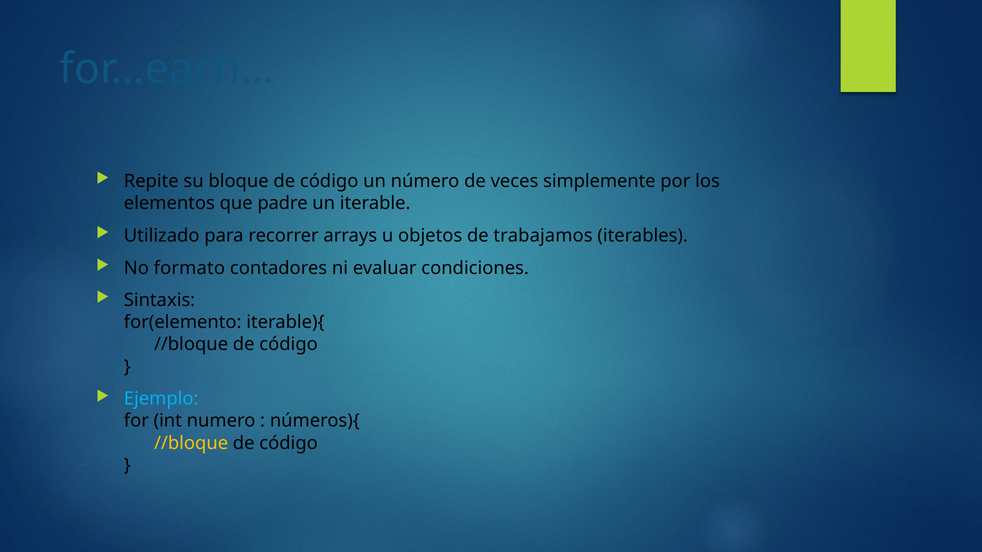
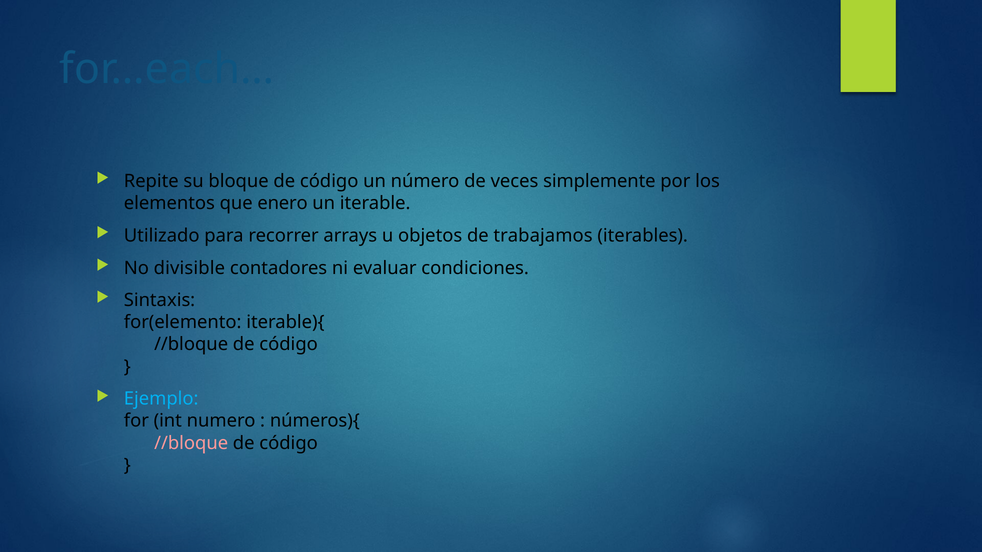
padre: padre -> enero (283, 203)
formato: formato -> divisible (189, 268)
//bloque colour: yellow -> pink (191, 443)
